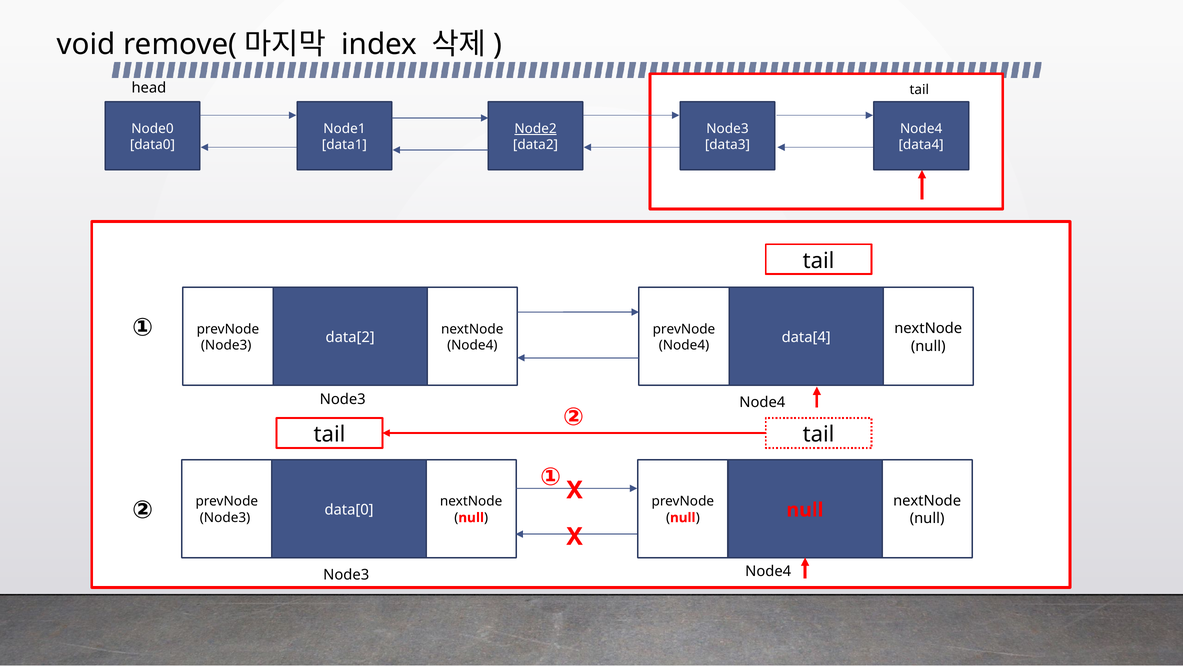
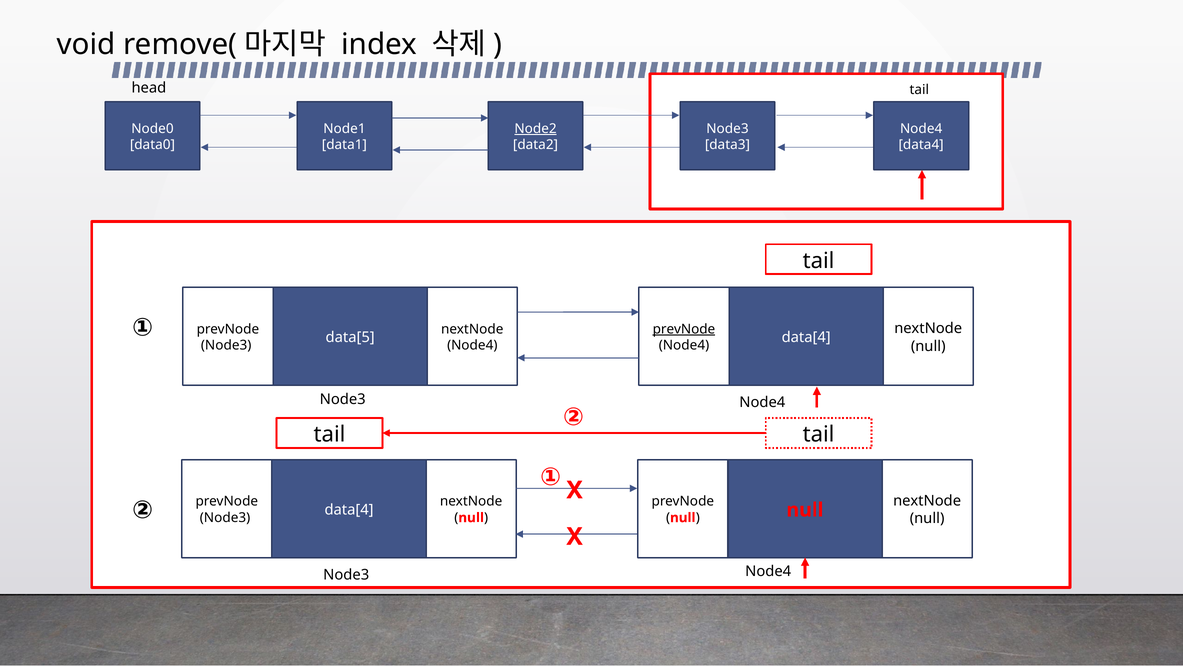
prevNode underline: none -> present (684, 329)
data[2: data[2 -> data[5 (350, 337)
data[0: data[0 -> data[4 (349, 509)
